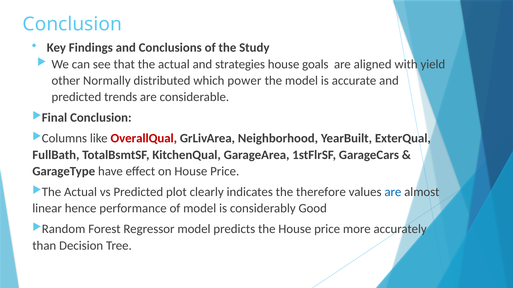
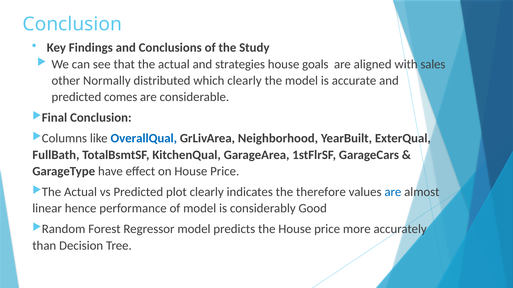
yield: yield -> sales (433, 64)
which power: power -> clearly (244, 81)
trends: trends -> comes (121, 97)
OverallQual colour: red -> blue (144, 139)
